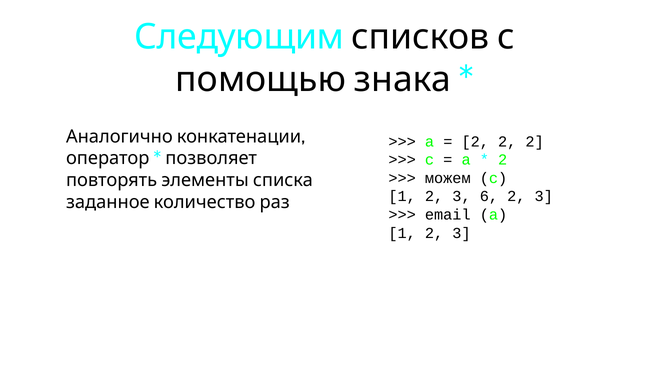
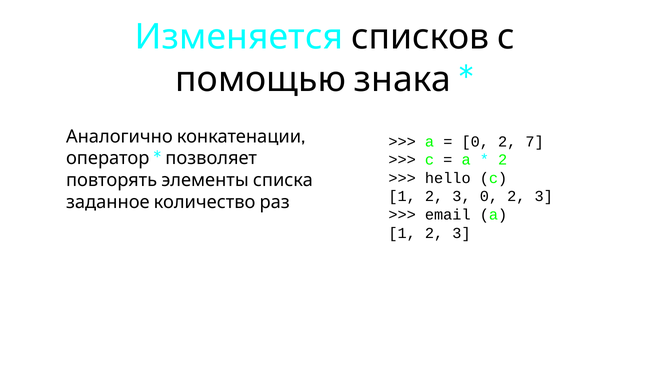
Следующим: Следующим -> Изменяется (239, 37)
2: 2 -> 0 (475, 141)
2: 2 -> 7 (535, 141)
можем: можем -> hello (448, 178)
3 6: 6 -> 0 (489, 196)
